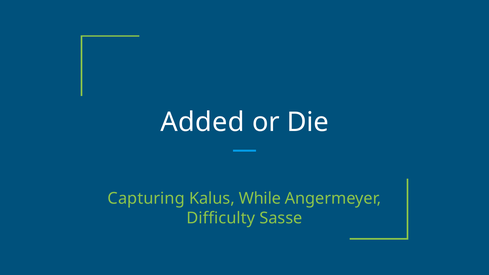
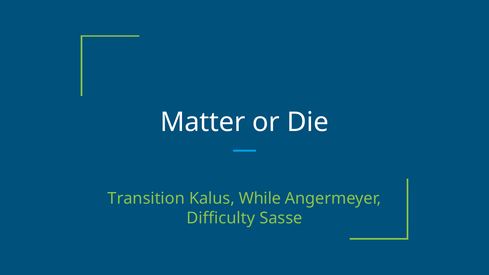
Added: Added -> Matter (203, 122)
Capturing: Capturing -> Transition (146, 198)
